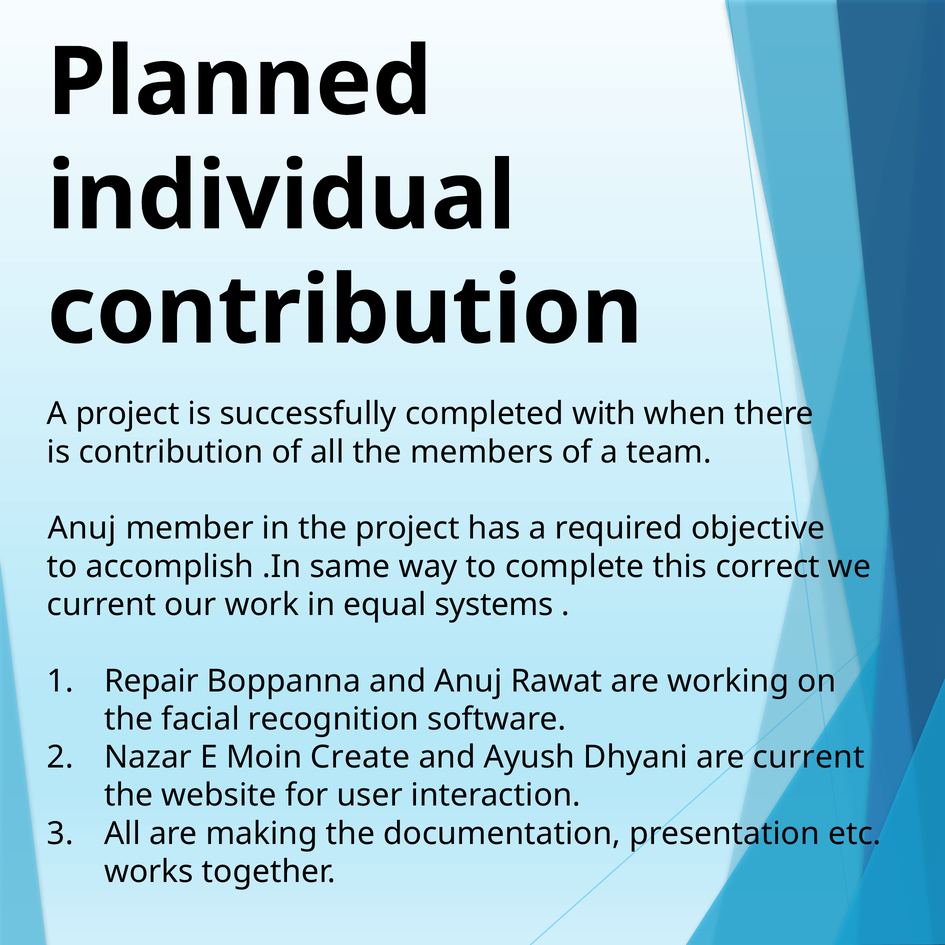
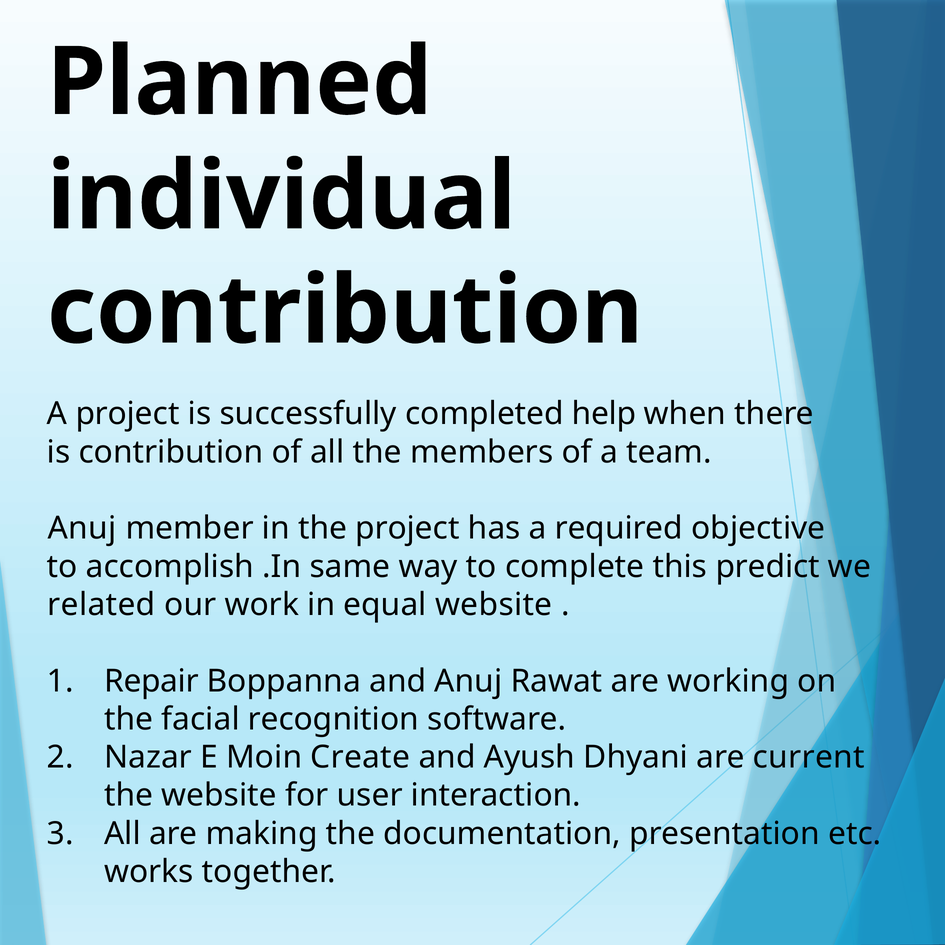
with: with -> help (604, 414)
correct: correct -> predict (768, 567)
current: current -> related (101, 605)
equal systems: systems -> website (494, 605)
